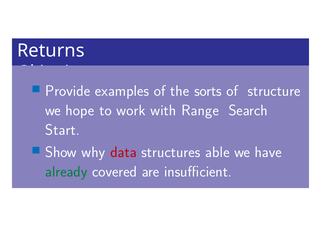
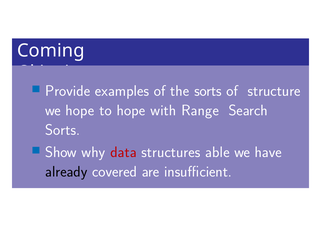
Returns: Returns -> Coming (51, 51)
to work: work -> hope (131, 111)
Start: Start -> Sorts (63, 130)
already colour: green -> black (66, 172)
